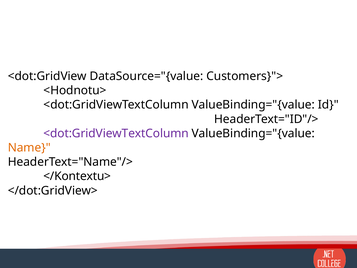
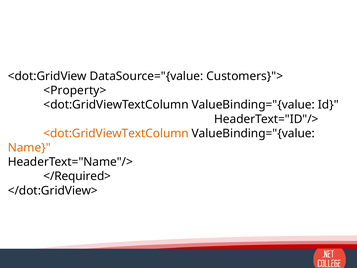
<Hodnotu>: <Hodnotu> -> <Property> (75, 90)
<dot:GridViewTextColumn colour: purple -> orange (116, 133)
</Kontextu>: </Kontextu> -> </Required> (77, 176)
